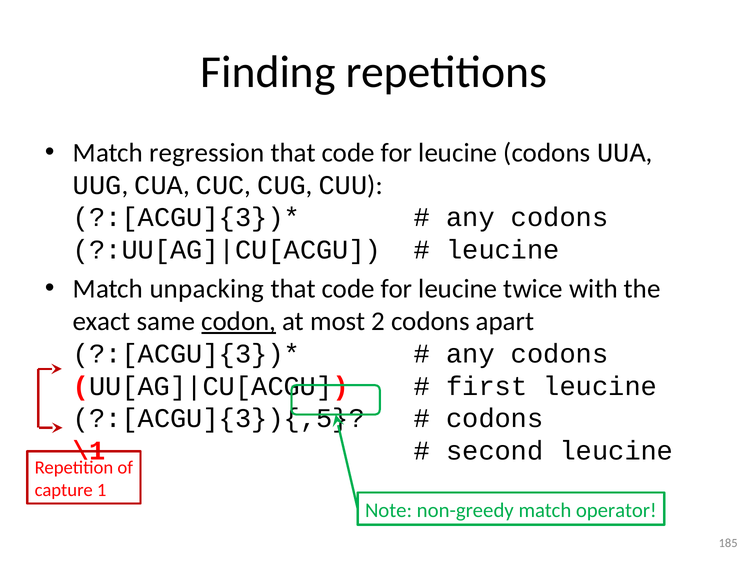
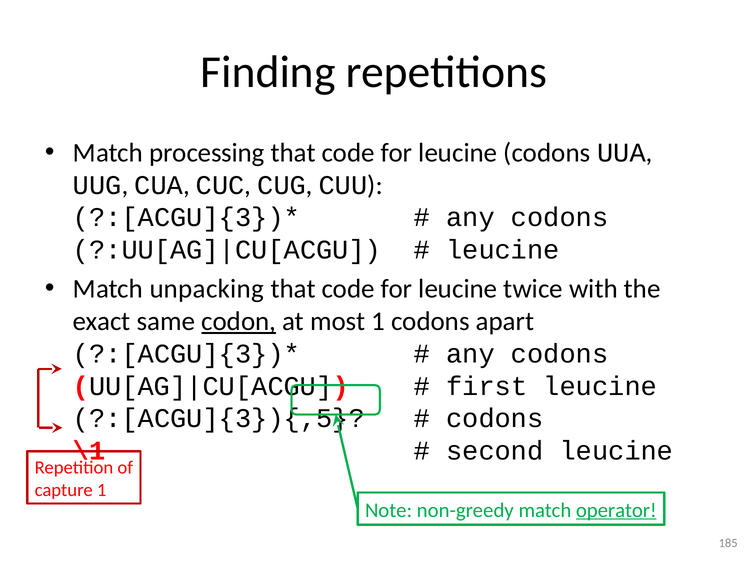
regression: regression -> processing (207, 153)
most 2: 2 -> 1 (378, 321)
operator underline: none -> present (616, 510)
